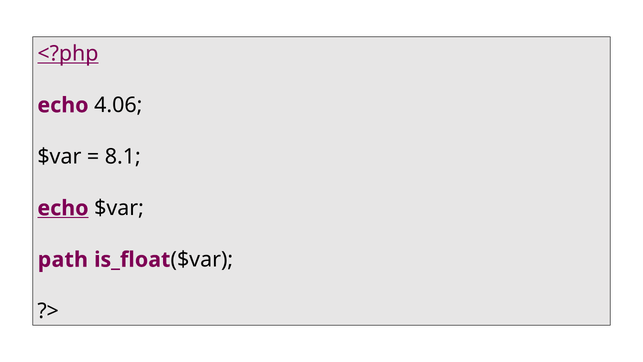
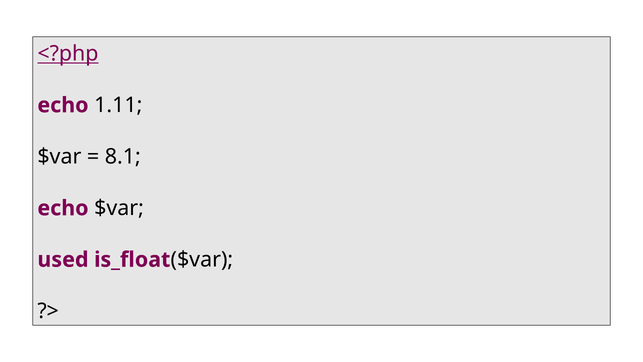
4.06: 4.06 -> 1.11 (118, 105)
echo underline: present -> none (63, 208)
path: path -> used (63, 259)
